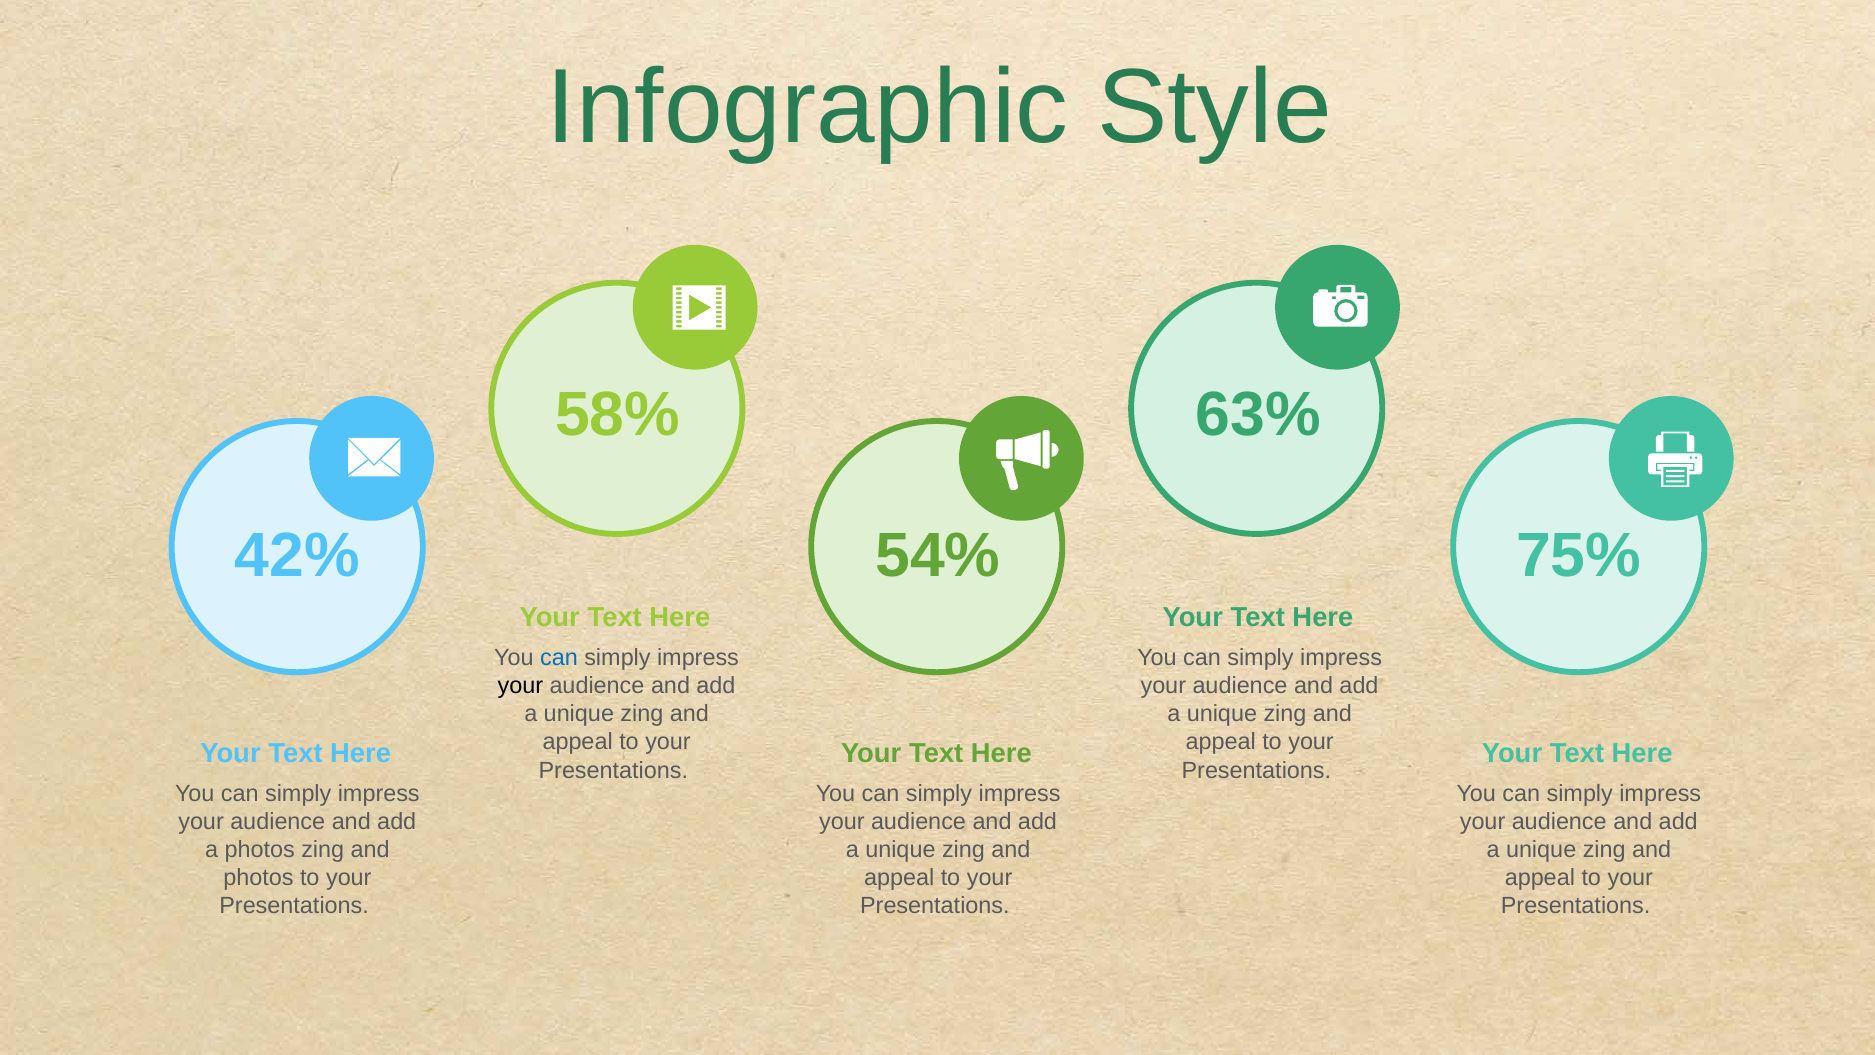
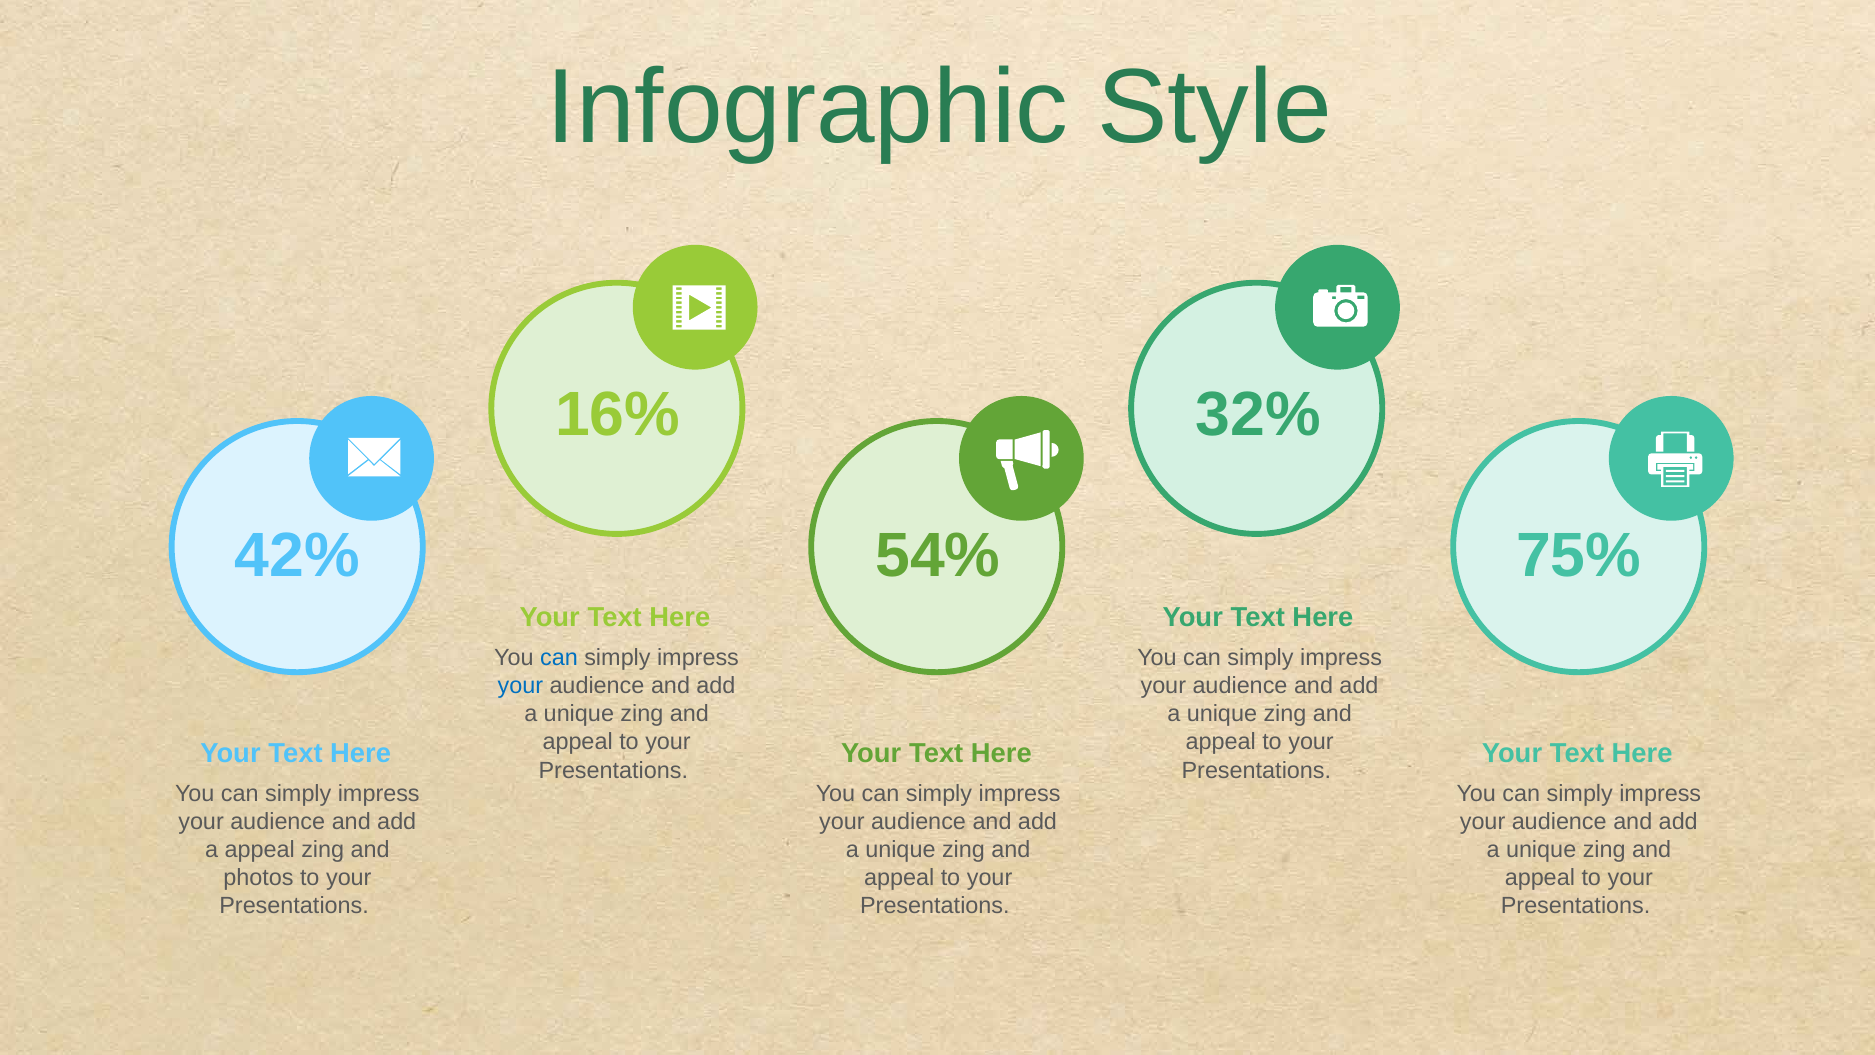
58%: 58% -> 16% (618, 415)
63%: 63% -> 32% (1258, 415)
your colour: black -> blue (520, 686)
a photos: photos -> appeal (260, 849)
